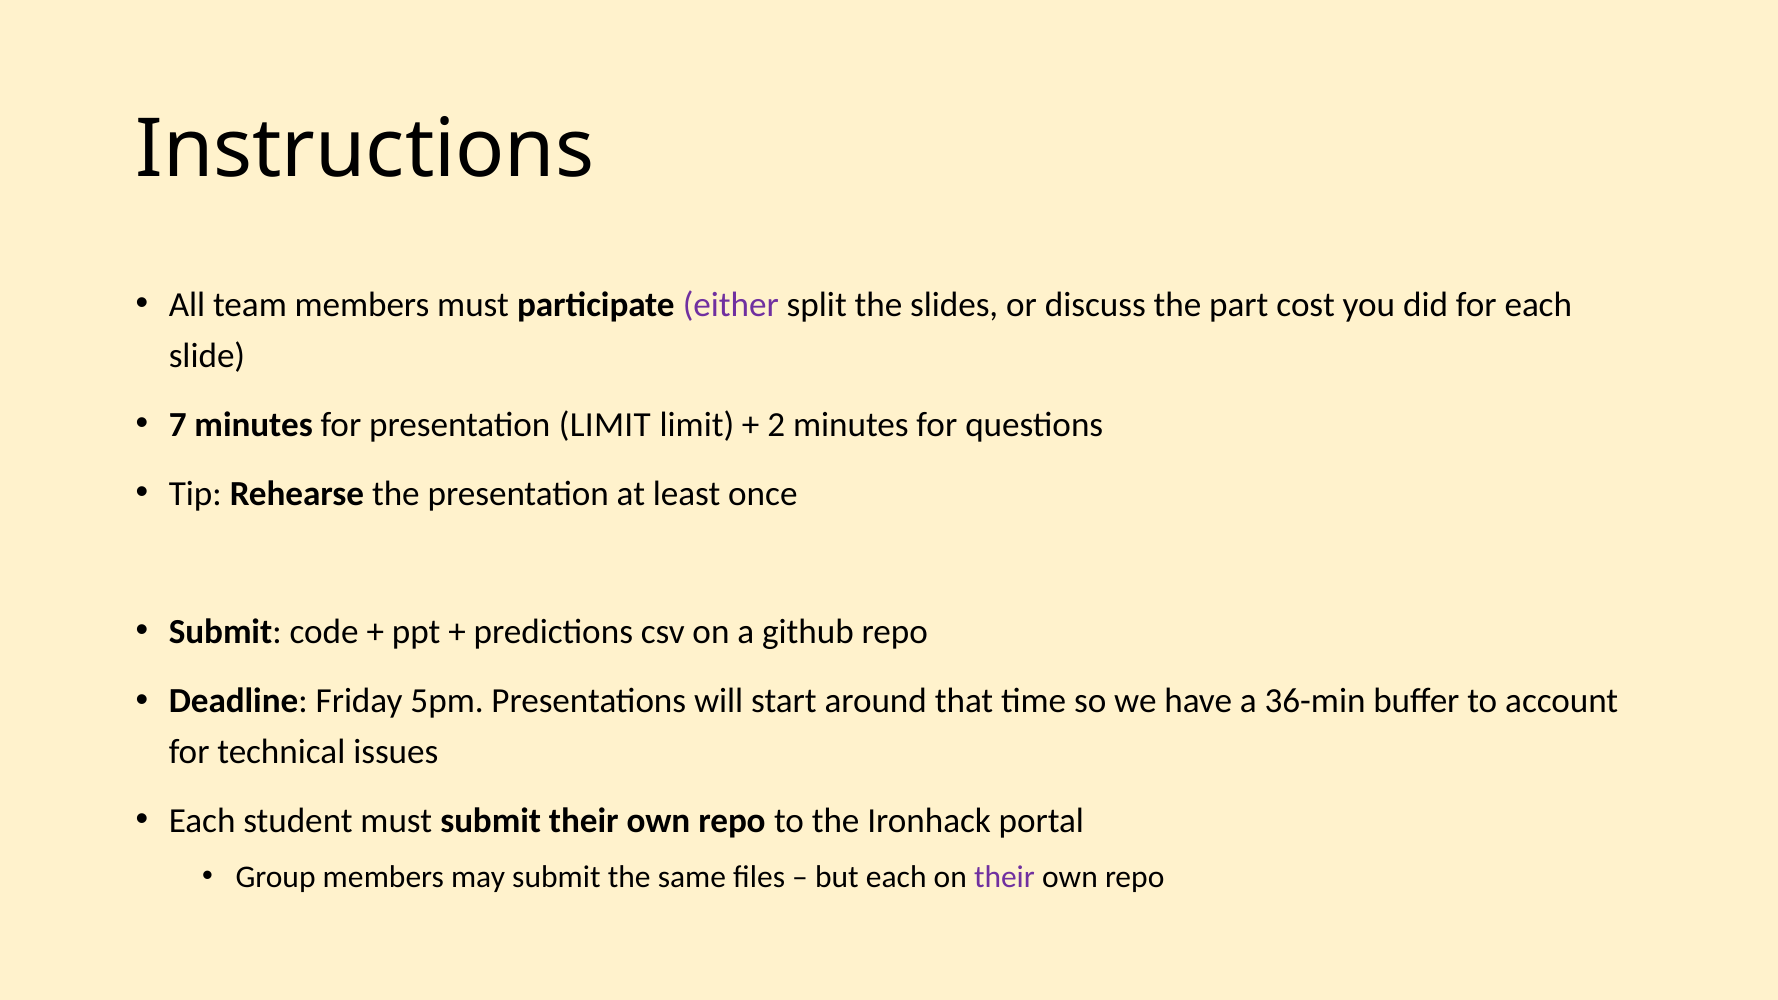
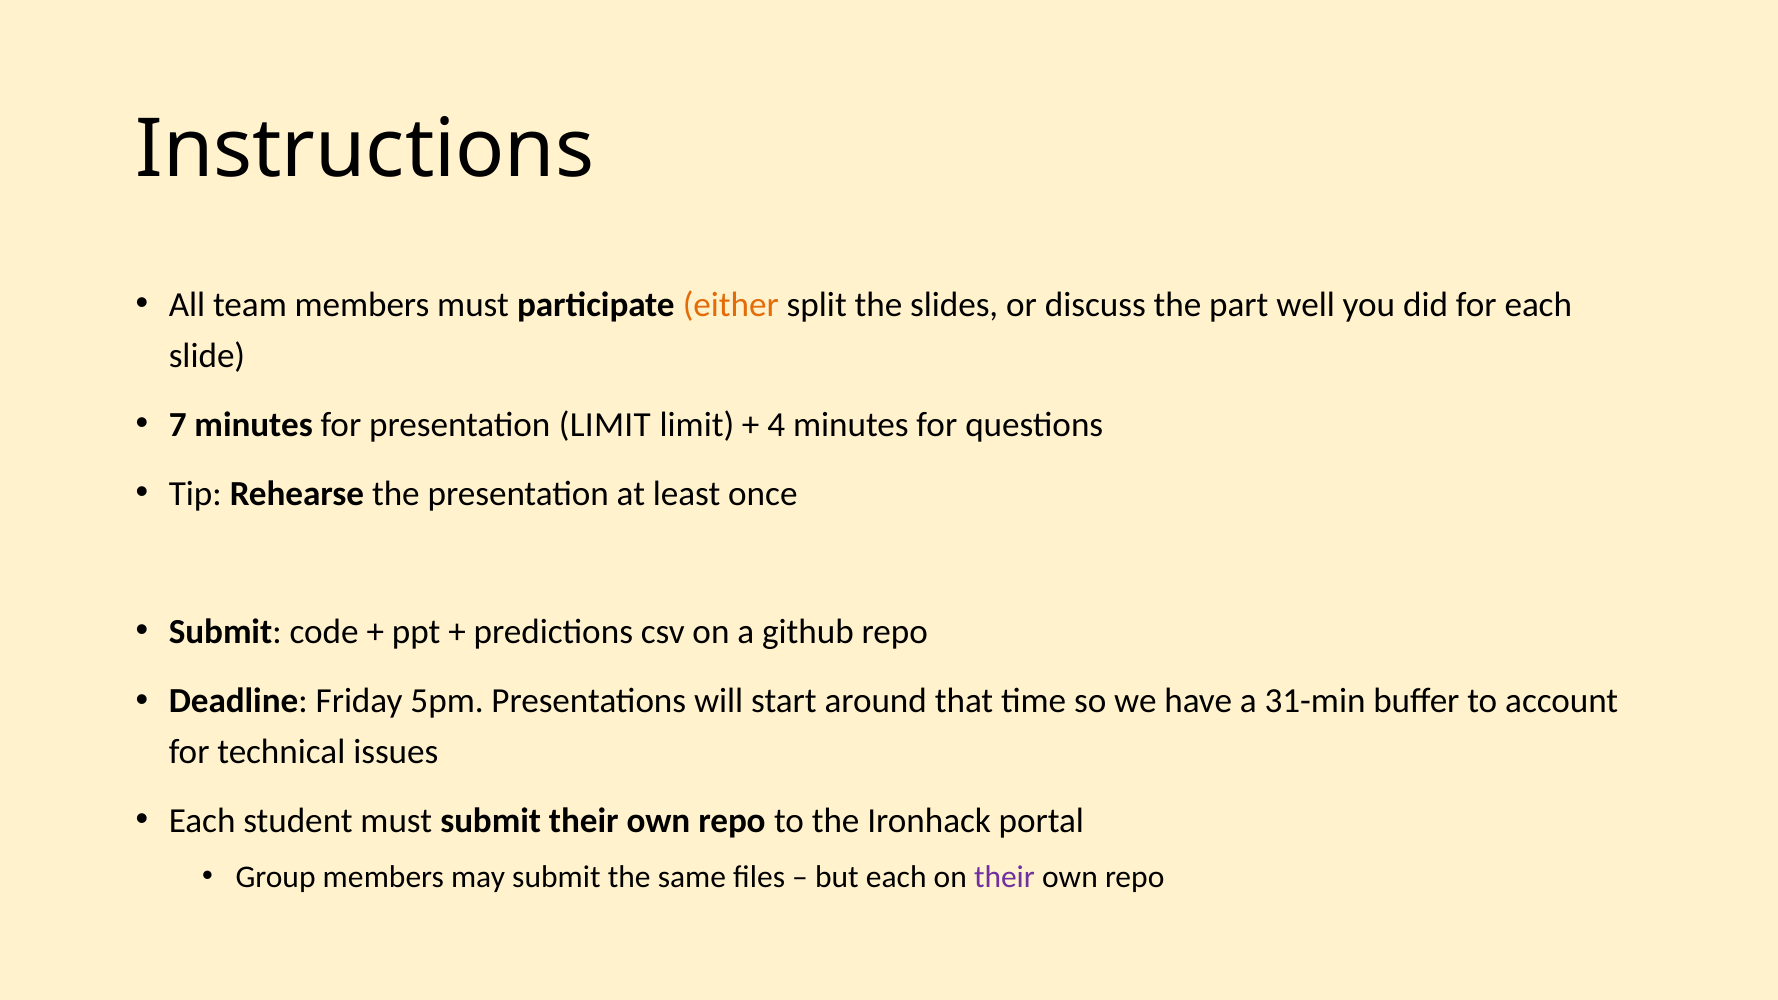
either colour: purple -> orange (731, 305)
cost: cost -> well (1306, 305)
2: 2 -> 4 (776, 425)
36-min: 36-min -> 31-min (1315, 701)
